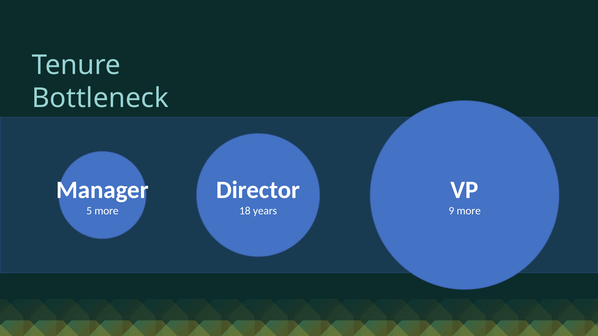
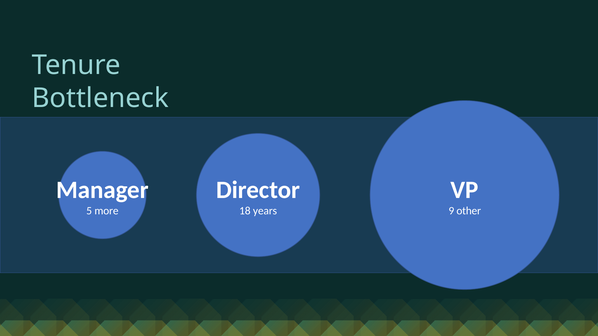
9 more: more -> other (469, 211)
